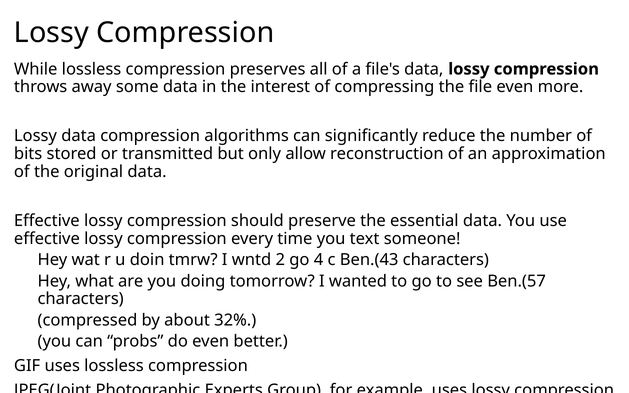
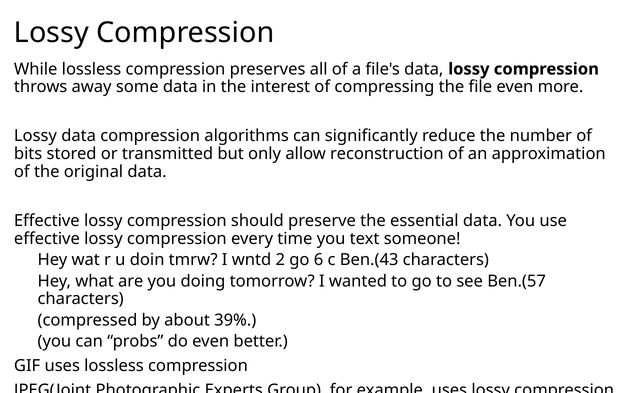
4: 4 -> 6 (319, 260)
32%: 32% -> 39% (235, 320)
